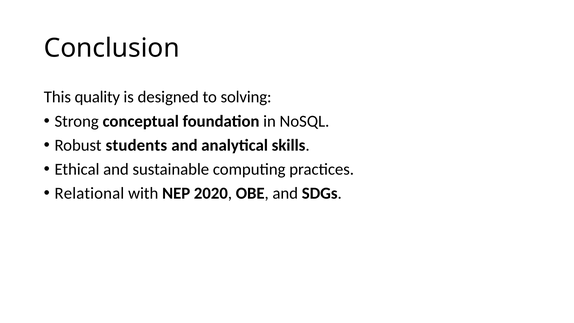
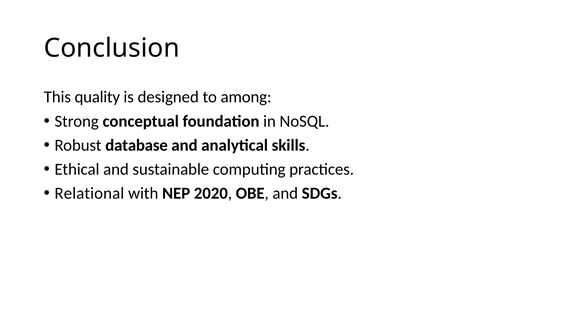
solving: solving -> among (246, 97)
students: students -> database (137, 145)
